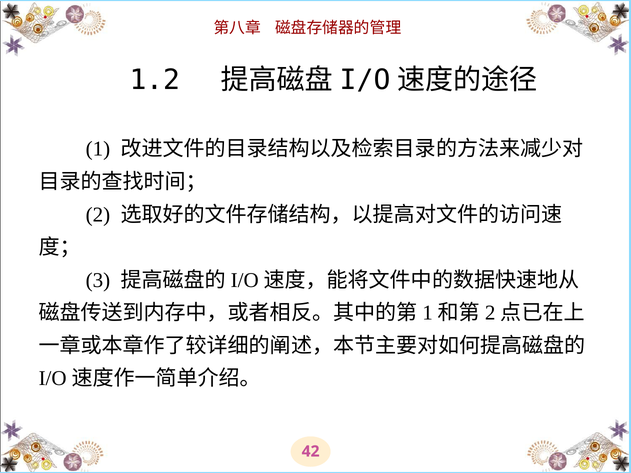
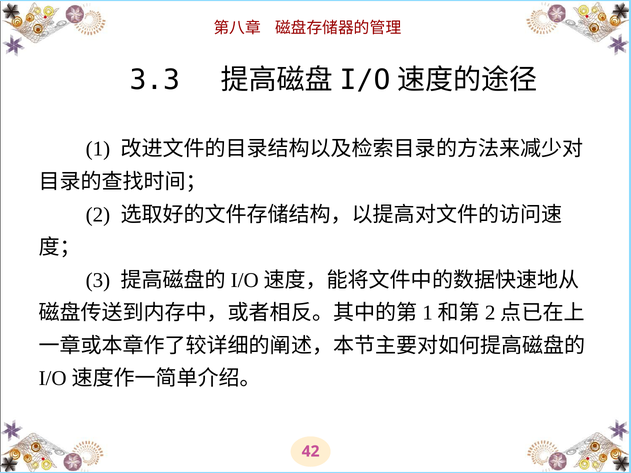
1.2: 1.2 -> 3.3 (155, 80)
